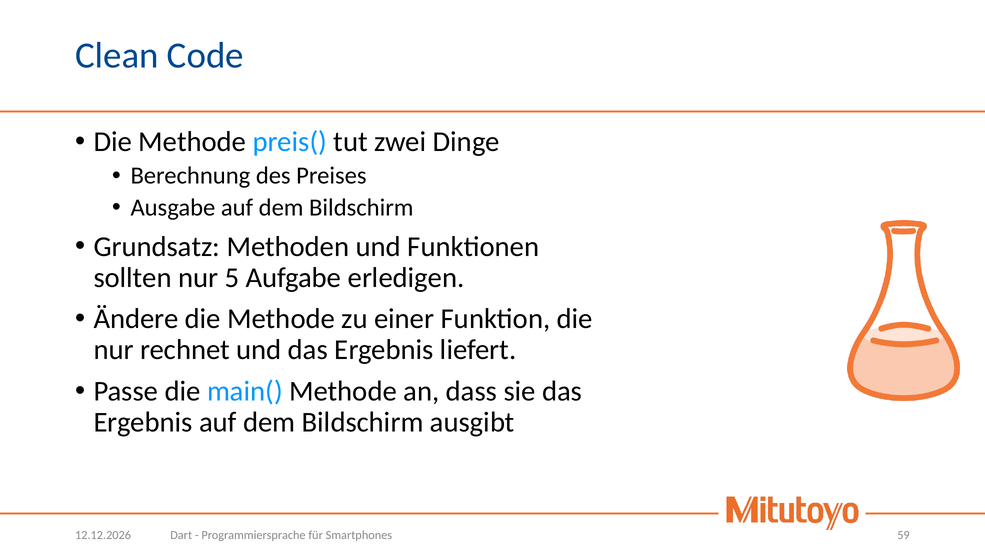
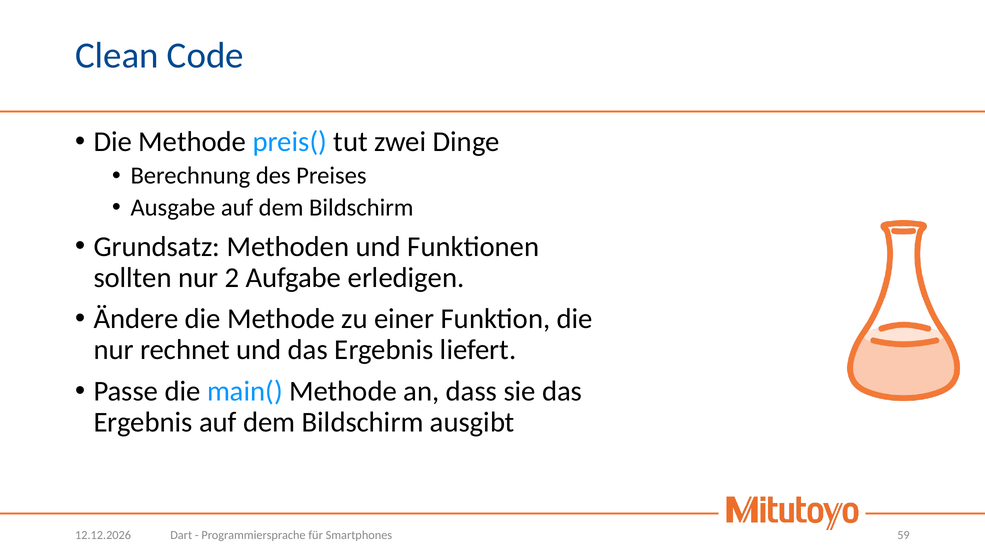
5: 5 -> 2 (232, 278)
